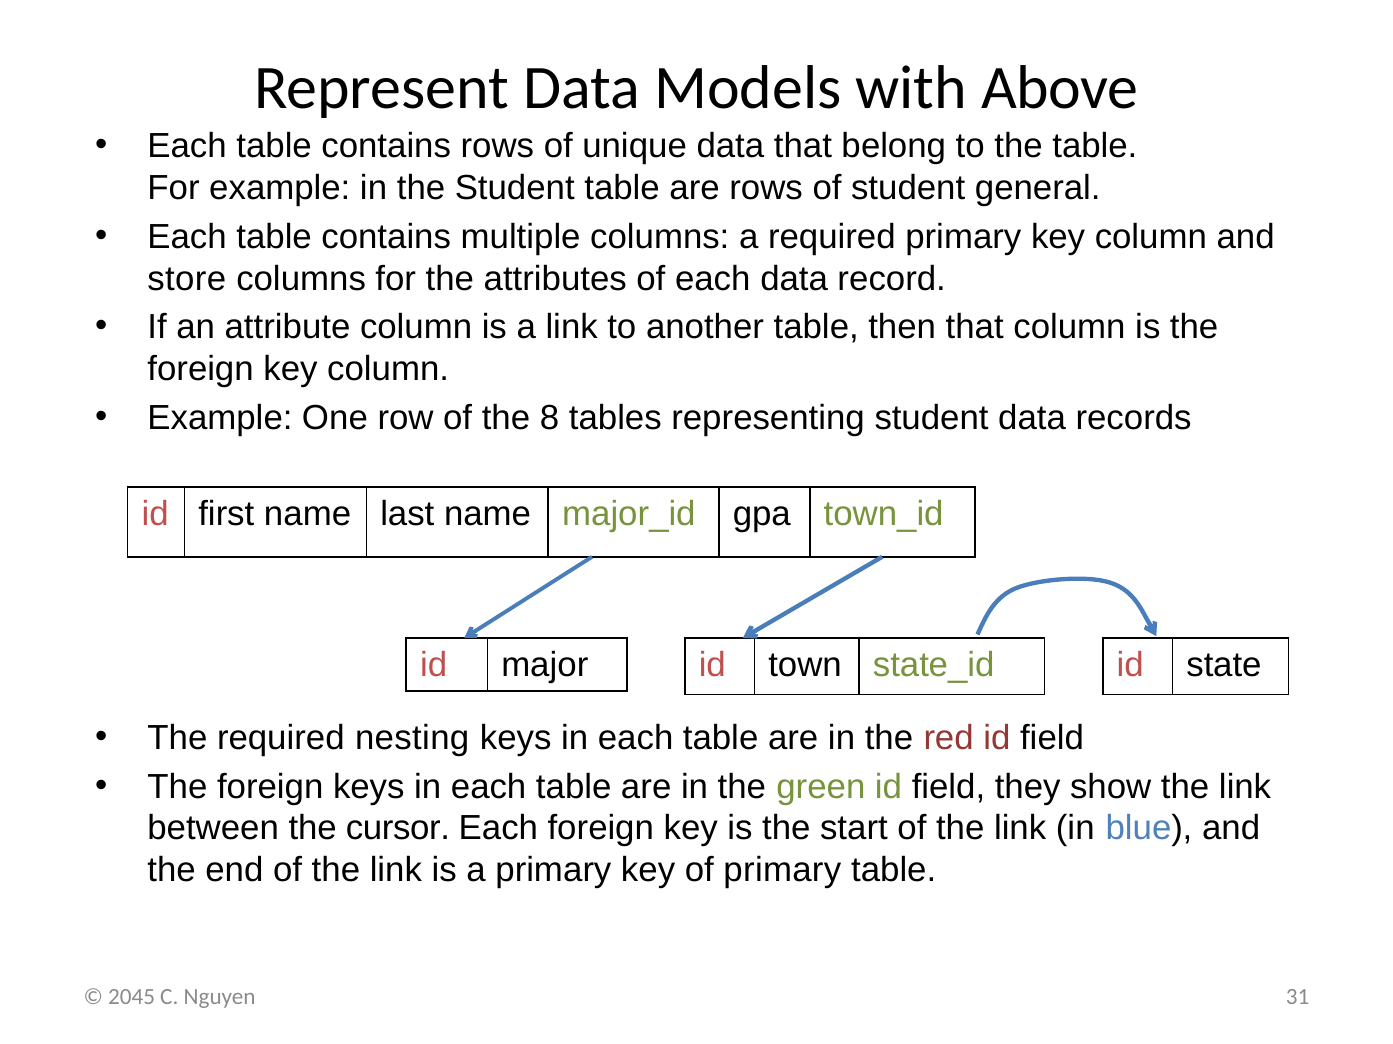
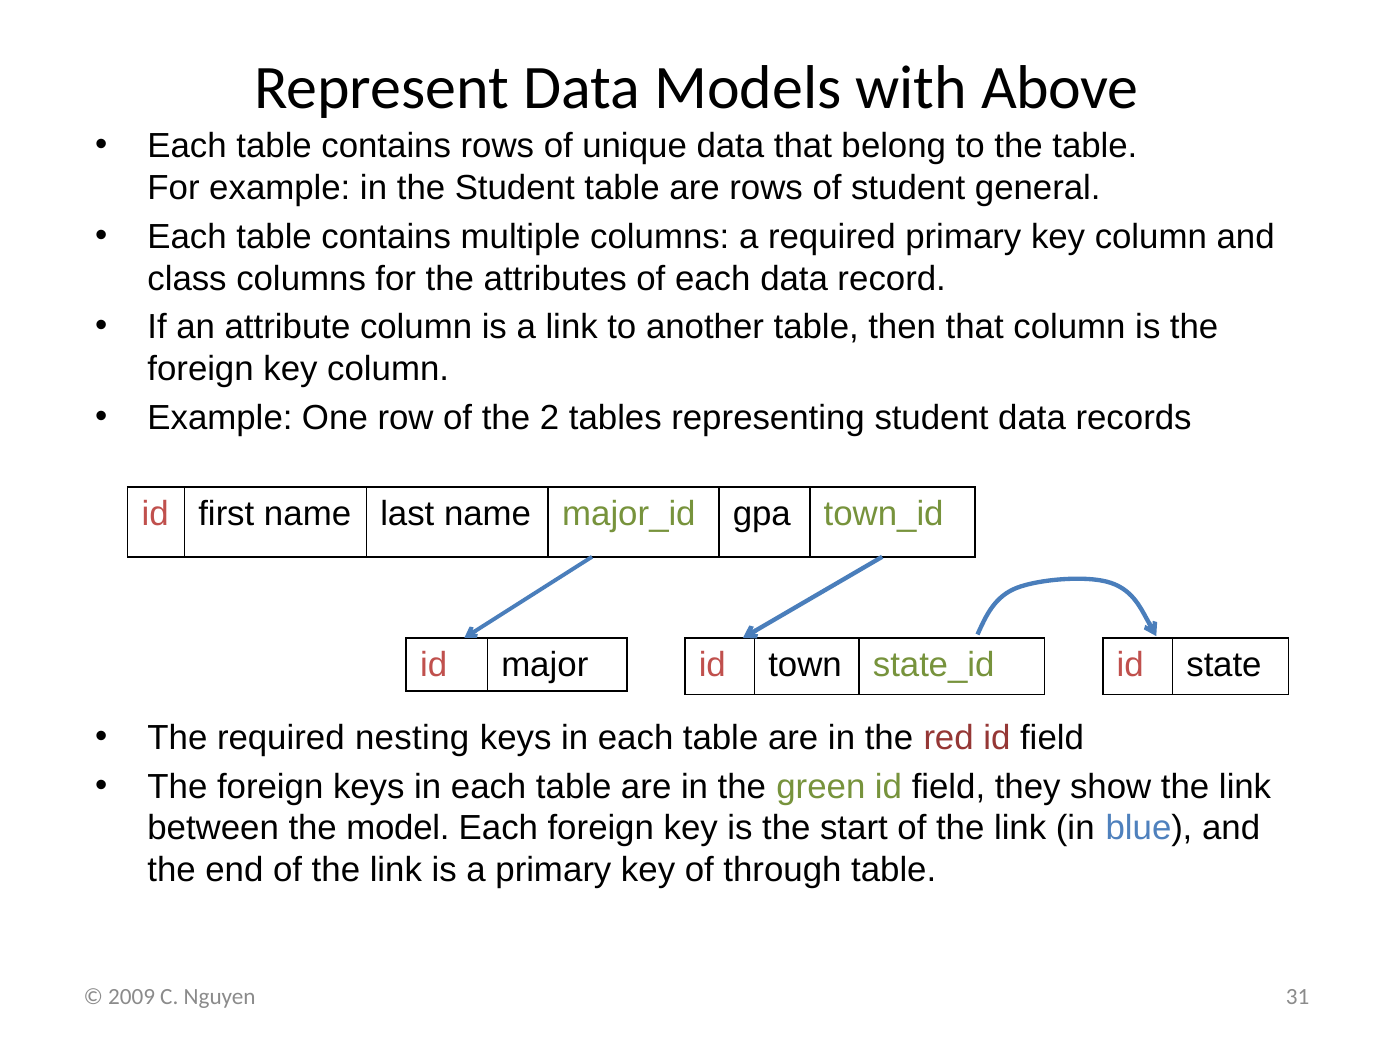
store: store -> class (187, 279)
8: 8 -> 2 (550, 418)
cursor: cursor -> model (398, 829)
of primary: primary -> through (783, 871)
2045: 2045 -> 2009 (132, 998)
